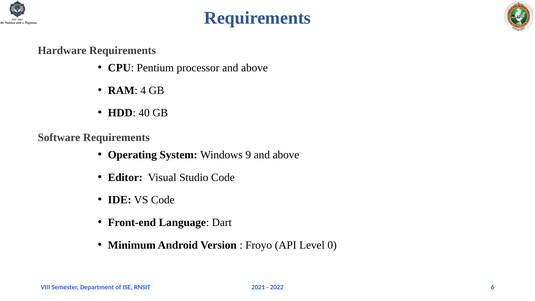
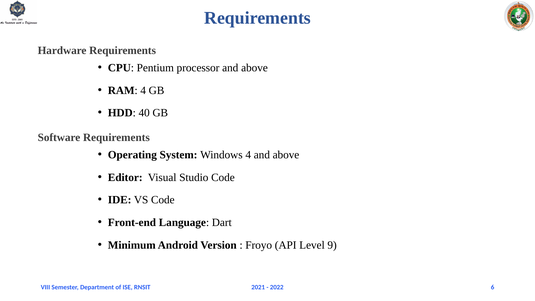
Windows 9: 9 -> 4 (248, 155)
0: 0 -> 9 (332, 245)
